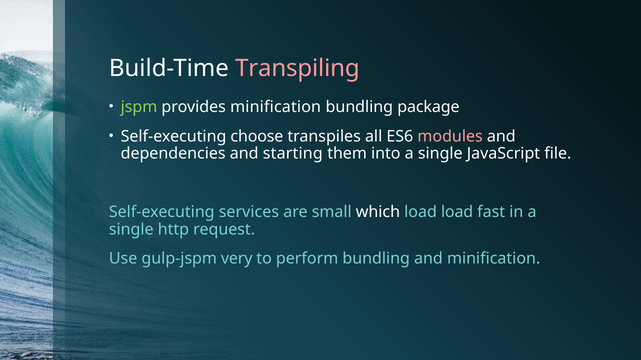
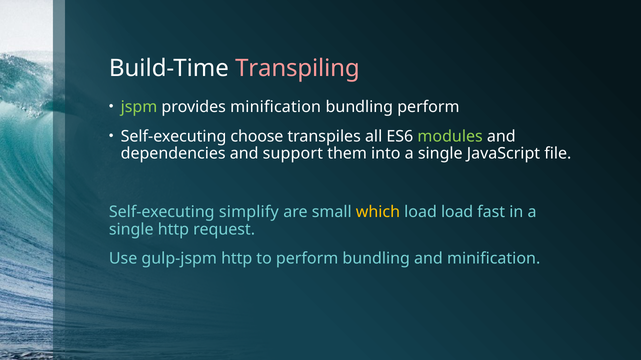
bundling package: package -> perform (428, 107)
modules colour: pink -> light green (450, 136)
starting: starting -> support (293, 154)
services: services -> simplify (249, 212)
which colour: white -> yellow (378, 212)
gulp-jspm very: very -> http (237, 259)
